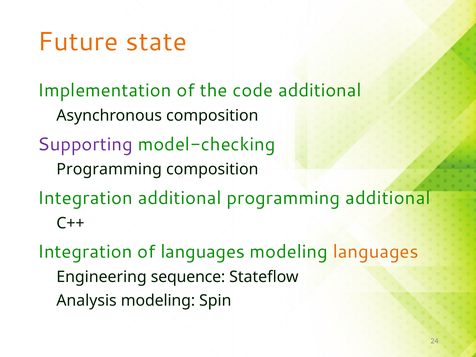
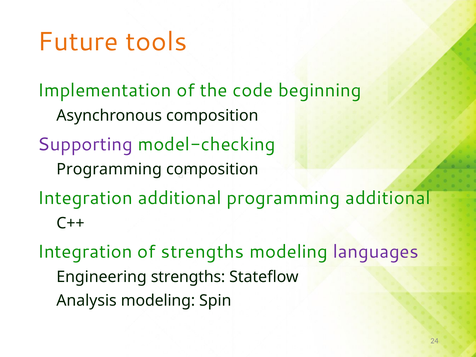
state: state -> tools (156, 42)
code additional: additional -> beginning (320, 91)
of languages: languages -> strengths (203, 252)
languages colour: orange -> purple (376, 252)
Engineering sequence: sequence -> strengths (188, 277)
